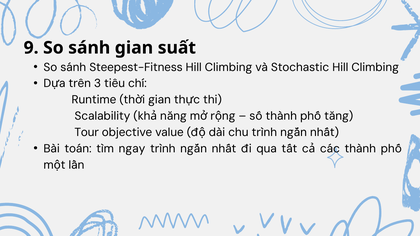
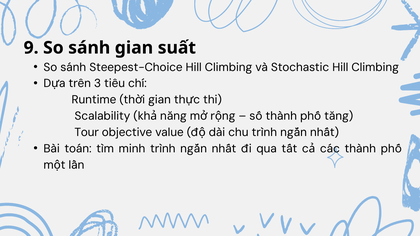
Steepest-Fitness: Steepest-Fitness -> Steepest-Choice (136, 67)
ngay: ngay -> minh (132, 149)
